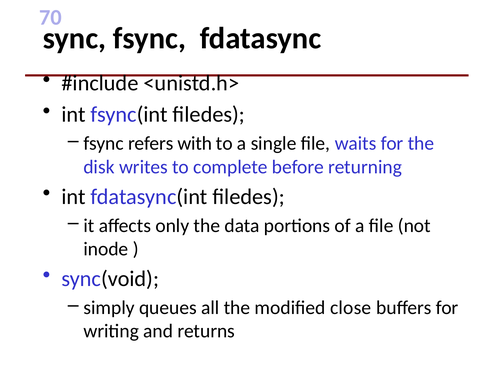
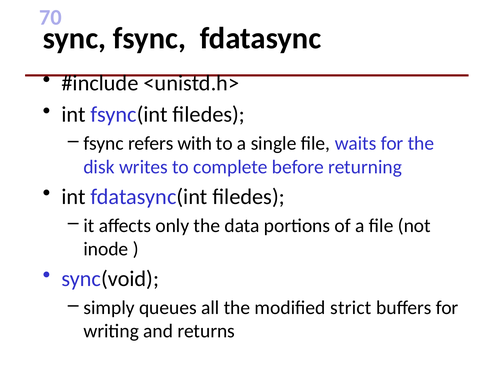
close: close -> strict (351, 307)
